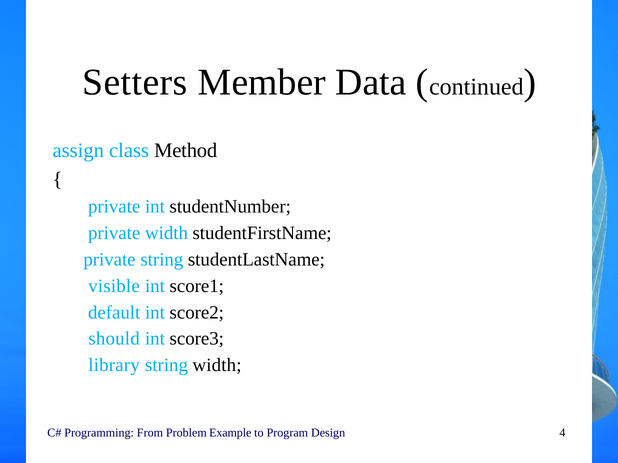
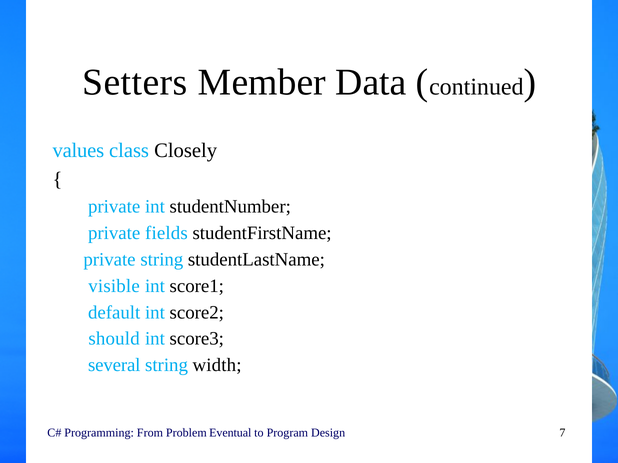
assign: assign -> values (78, 151)
Method: Method -> Closely (186, 151)
private width: width -> fields (166, 233)
library: library -> several (114, 365)
Example: Example -> Eventual (230, 433)
4: 4 -> 7 (562, 433)
